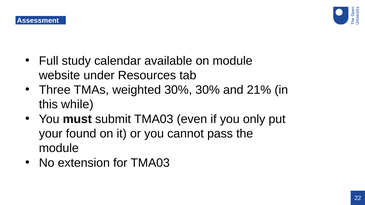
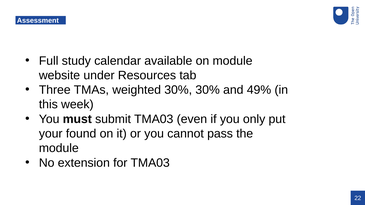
21%: 21% -> 49% (259, 90)
while: while -> week (77, 105)
